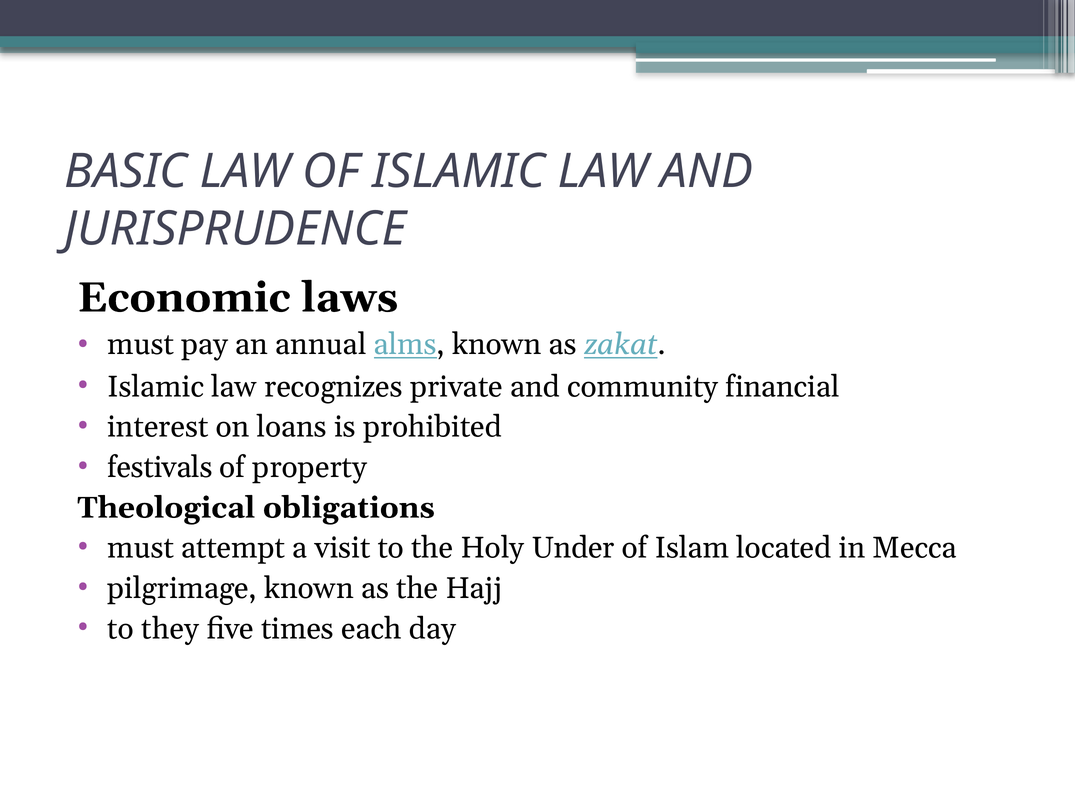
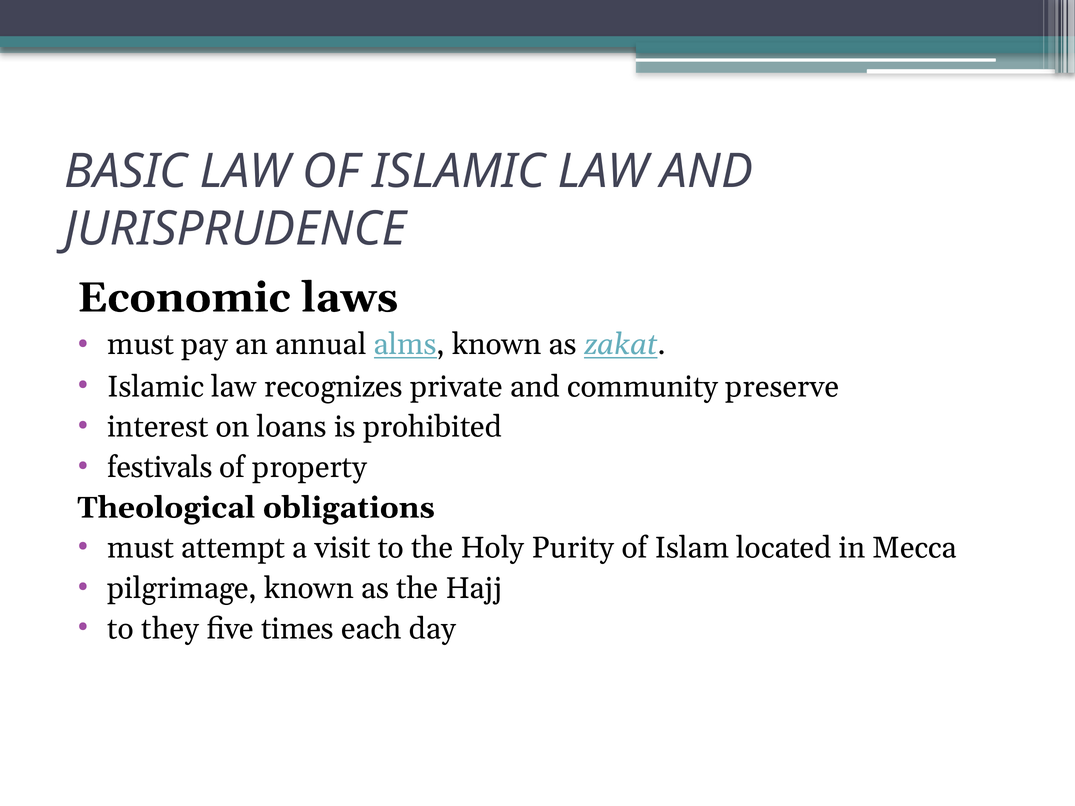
financial: financial -> preserve (782, 387)
Under: Under -> Purity (573, 548)
